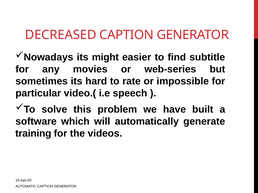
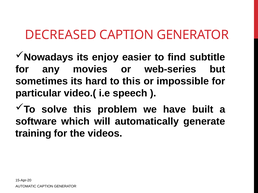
might: might -> enjoy (105, 57)
to rate: rate -> this (131, 81)
